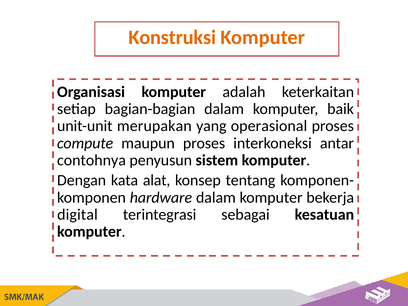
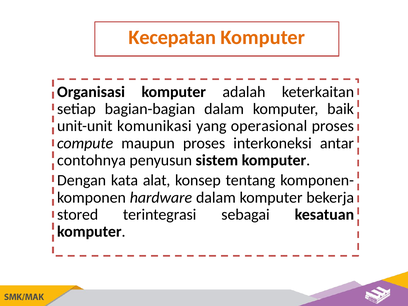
Konstruksi: Konstruksi -> Kecepatan (172, 38)
merupakan: merupakan -> komunikasi (154, 126)
digital: digital -> stored (78, 215)
